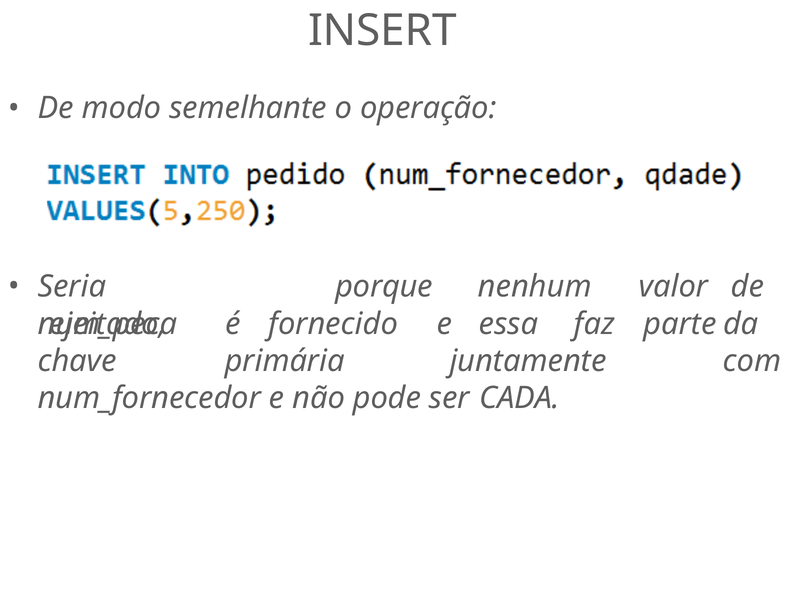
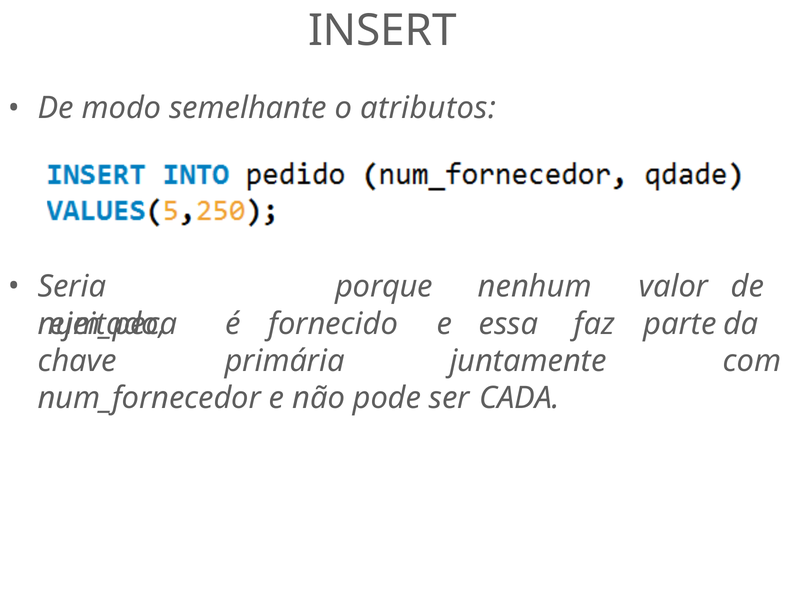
operação: operação -> atributos (428, 108)
